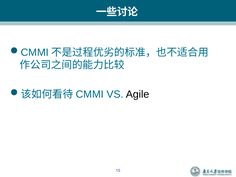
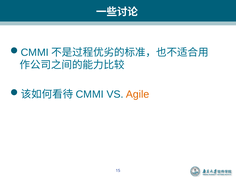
Agile colour: black -> orange (138, 94)
